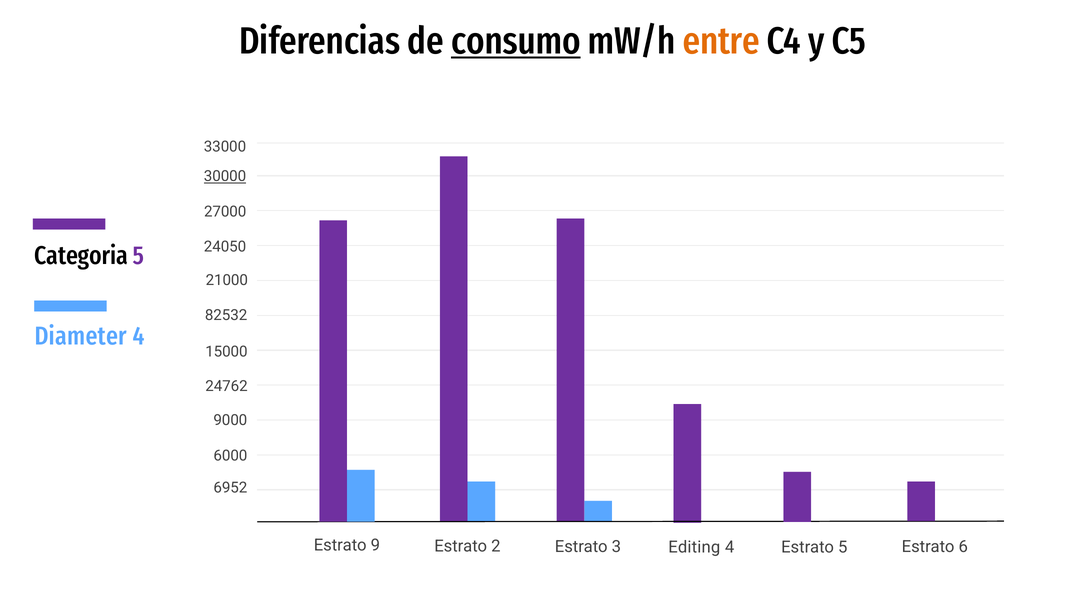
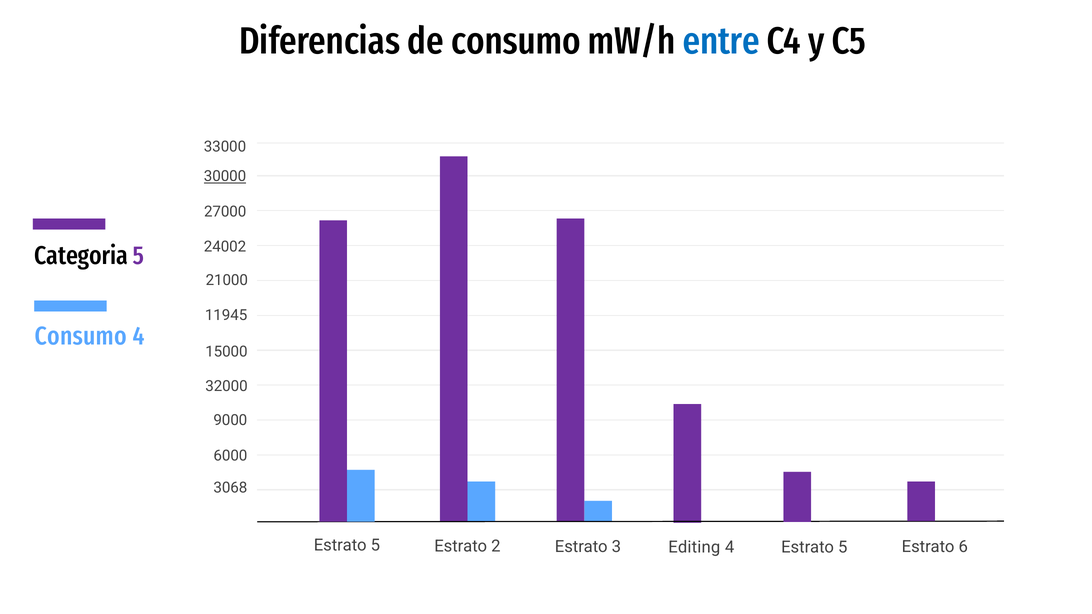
consumo underline: present -> none (516, 41)
entre colour: orange -> blue (721, 41)
24050: 24050 -> 24002 (225, 247)
82532: 82532 -> 11945 (226, 315)
Diameter: Diameter -> Consumo (81, 337)
24762: 24762 -> 32000 (226, 386)
6952: 6952 -> 3068 (230, 488)
9: 9 -> 5 (375, 545)
